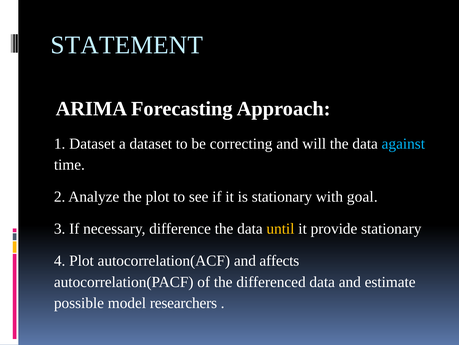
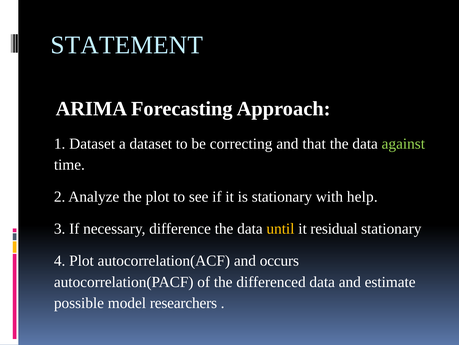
will: will -> that (314, 143)
against colour: light blue -> light green (403, 143)
goal: goal -> help (362, 196)
provide: provide -> residual (334, 228)
affects: affects -> occurs (279, 260)
